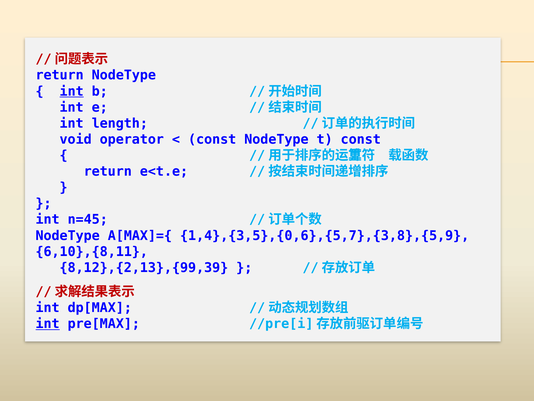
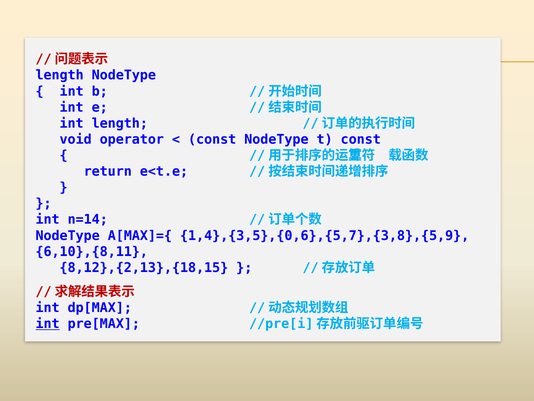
return: return -> length (60, 75)
int underline: present -> none (72, 91)
n=45: n=45 -> n=14 (88, 219)
8,12},{2,13},{99,39: 8,12},{2,13},{99,39 -> 8,12},{2,13},{18,15 (144, 267)
